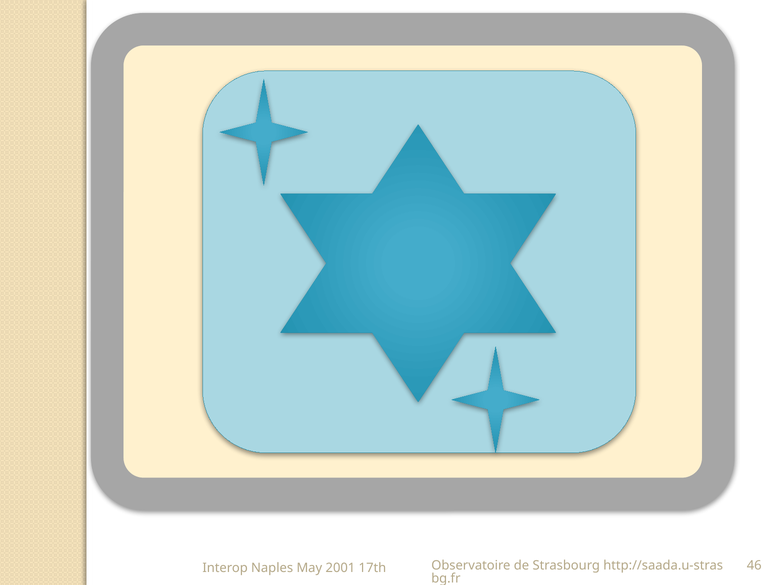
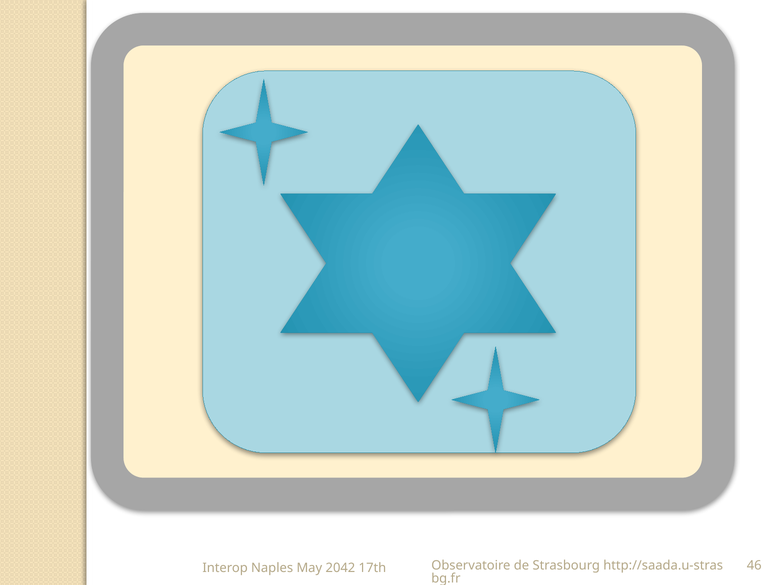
2001: 2001 -> 2042 (340, 568)
